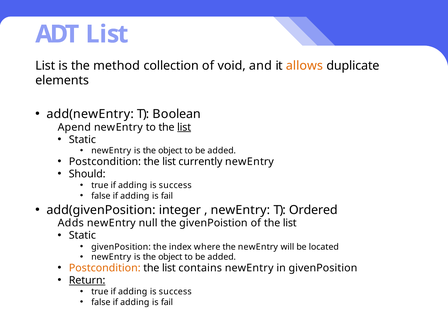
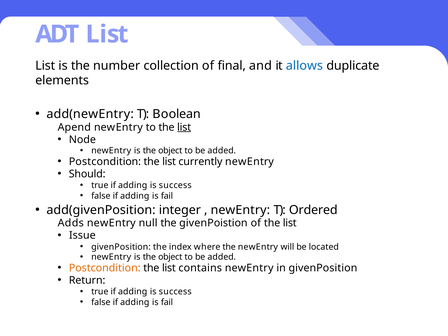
method: method -> number (117, 66)
void: void -> final (232, 66)
allows colour: orange -> blue (304, 66)
Static: Static -> Node (82, 140)
Static: Static -> Issue (82, 235)
Return underline: present -> none (87, 280)
